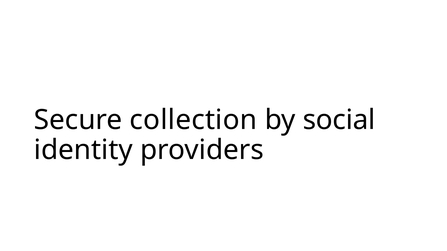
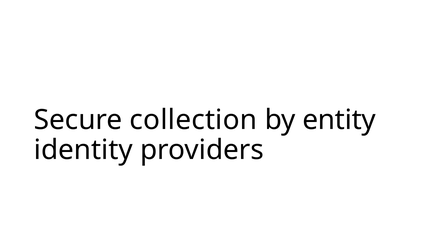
social: social -> entity (339, 120)
